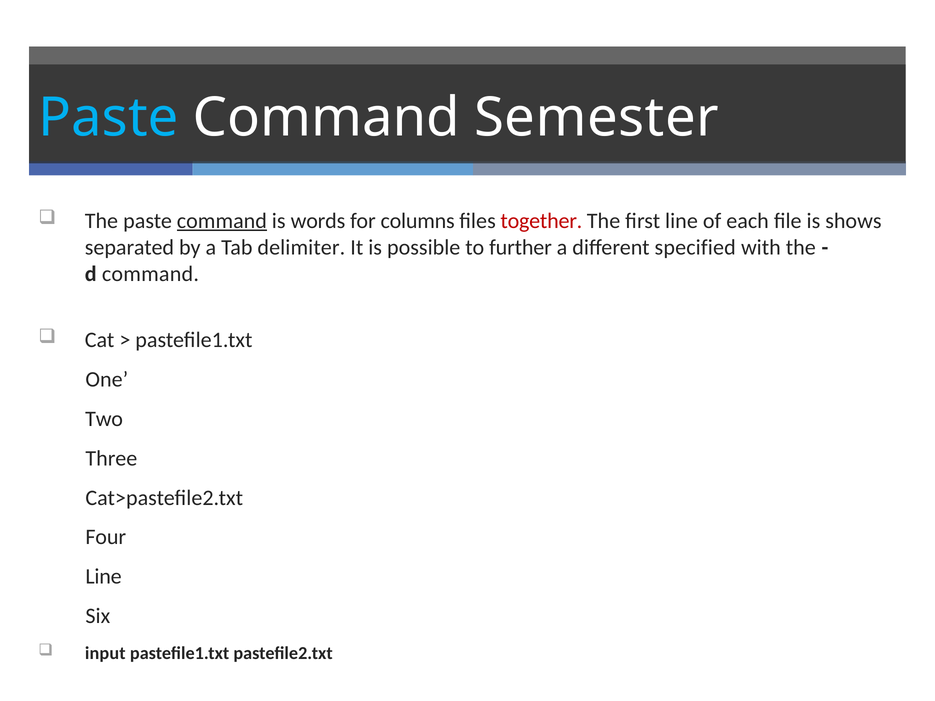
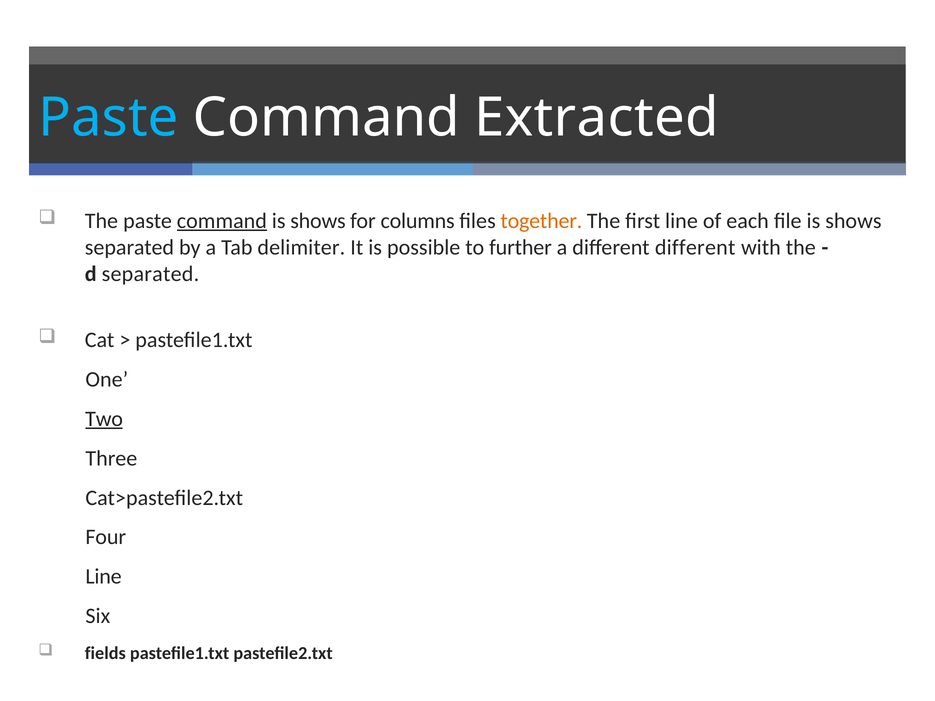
Semester: Semester -> Extracted (597, 118)
words: words -> shows (318, 221)
together colour: red -> orange (541, 221)
different specified: specified -> different (695, 247)
d command: command -> separated (150, 274)
Two underline: none -> present (104, 419)
input: input -> fields (105, 653)
